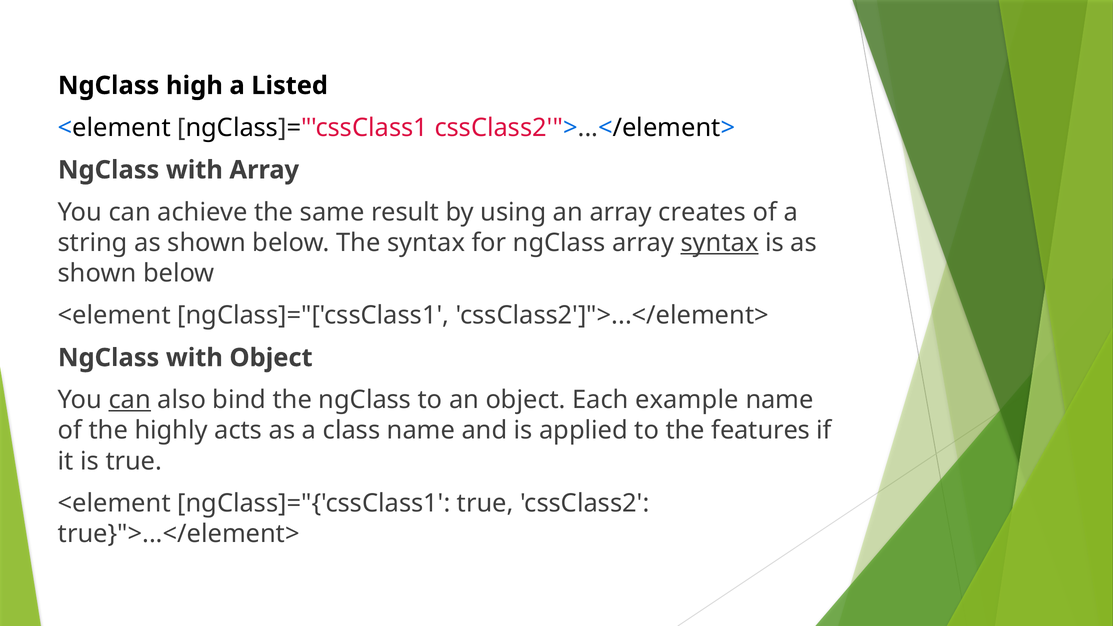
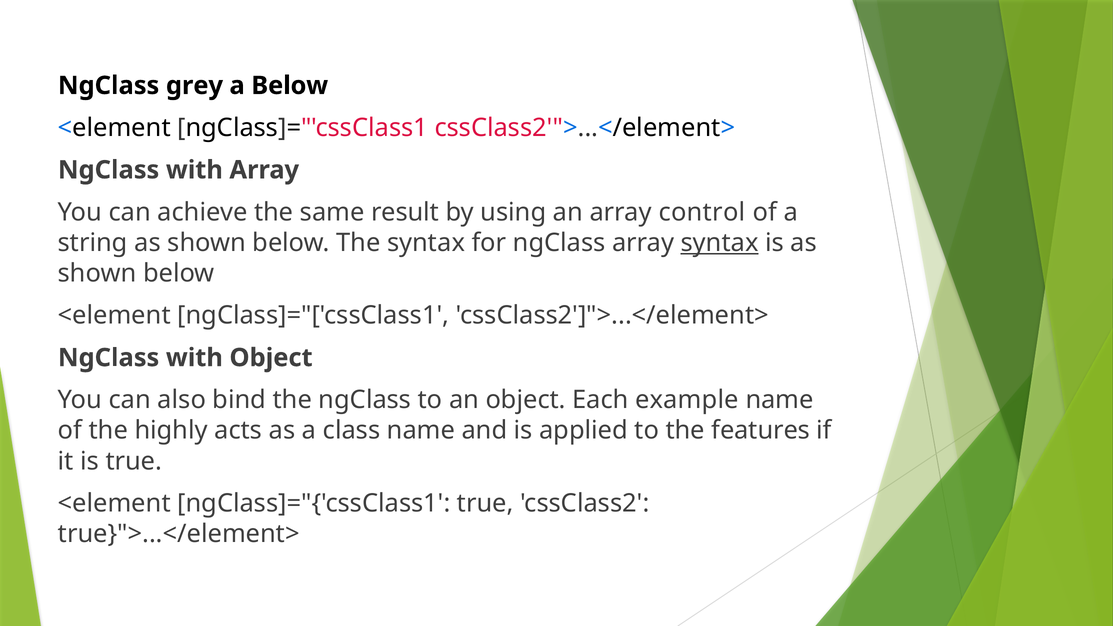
high: high -> grey (194, 86)
a Listed: Listed -> Below (290, 86)
creates: creates -> control (702, 212)
can underline: present -> none (130, 400)
